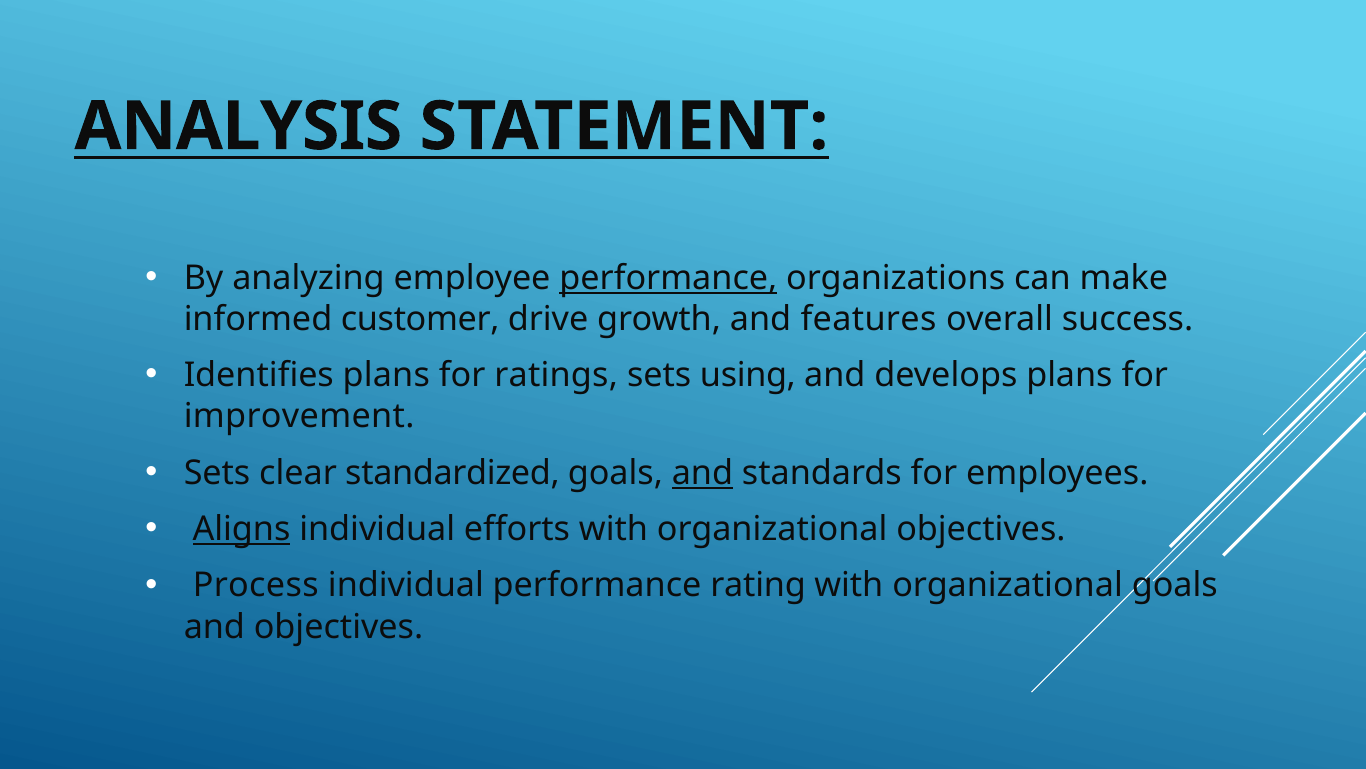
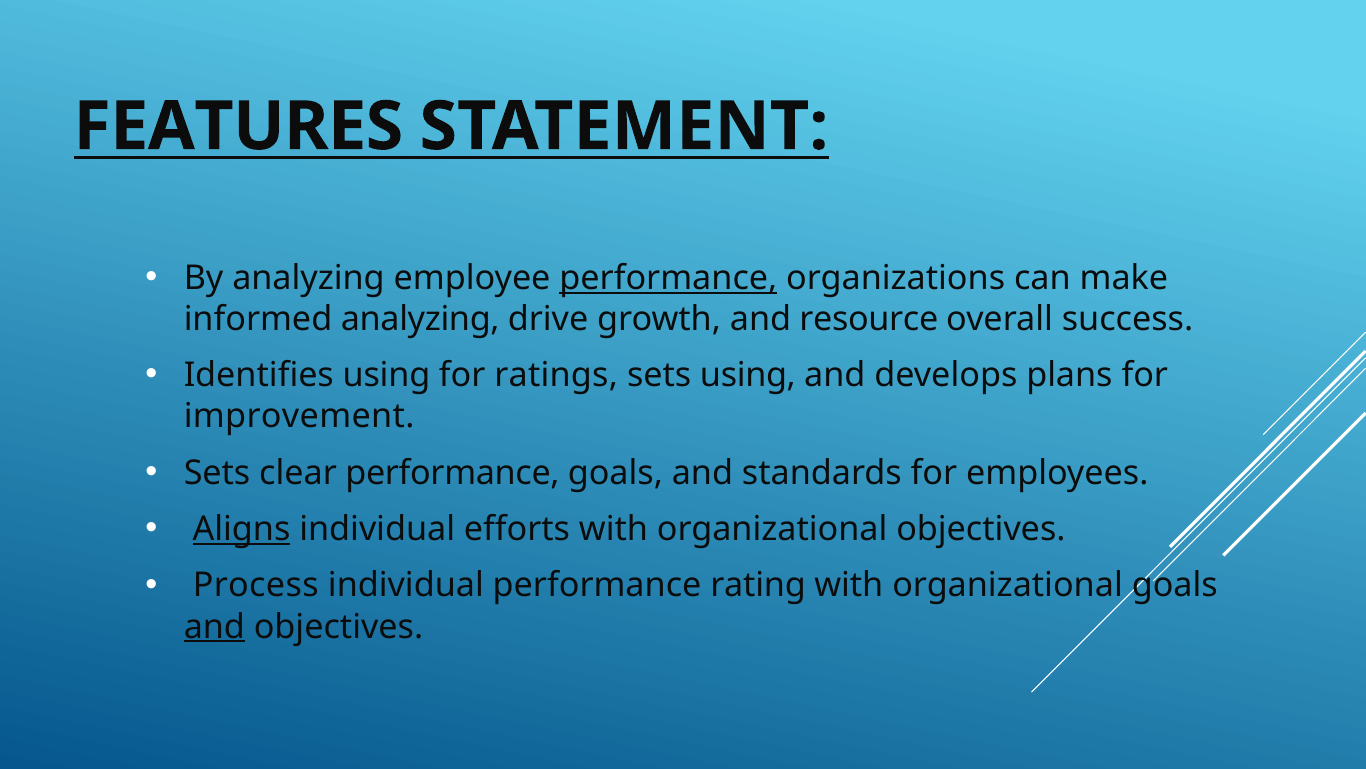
ANALYSIS: ANALYSIS -> FEATURES (238, 127)
informed customer: customer -> analyzing (420, 319)
features: features -> resource (869, 319)
Identifies plans: plans -> using (386, 375)
clear standardized: standardized -> performance (452, 473)
and underline: present -> none (702, 473)
and underline: none -> present (214, 626)
